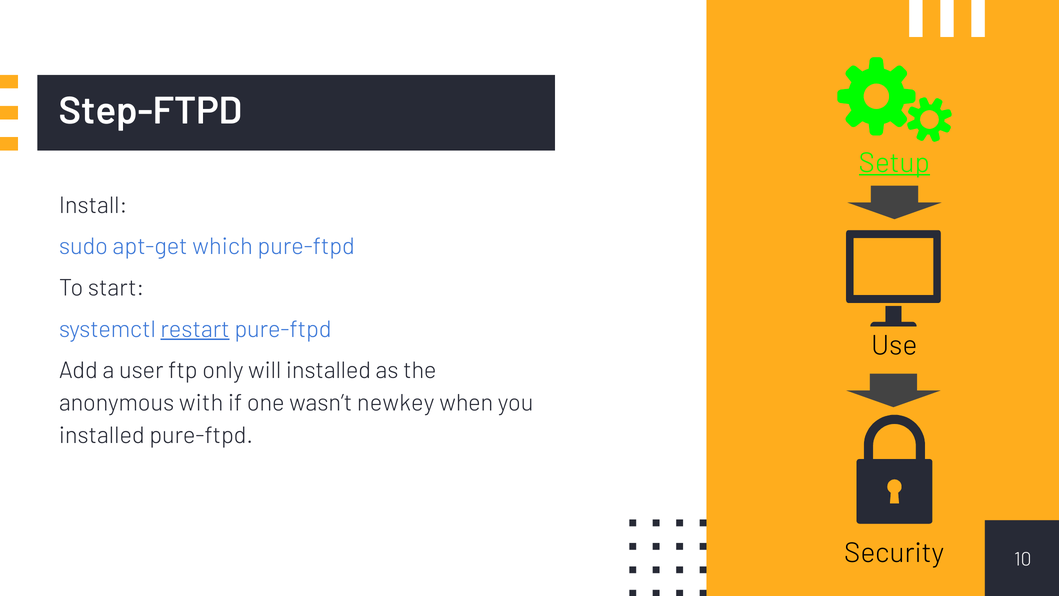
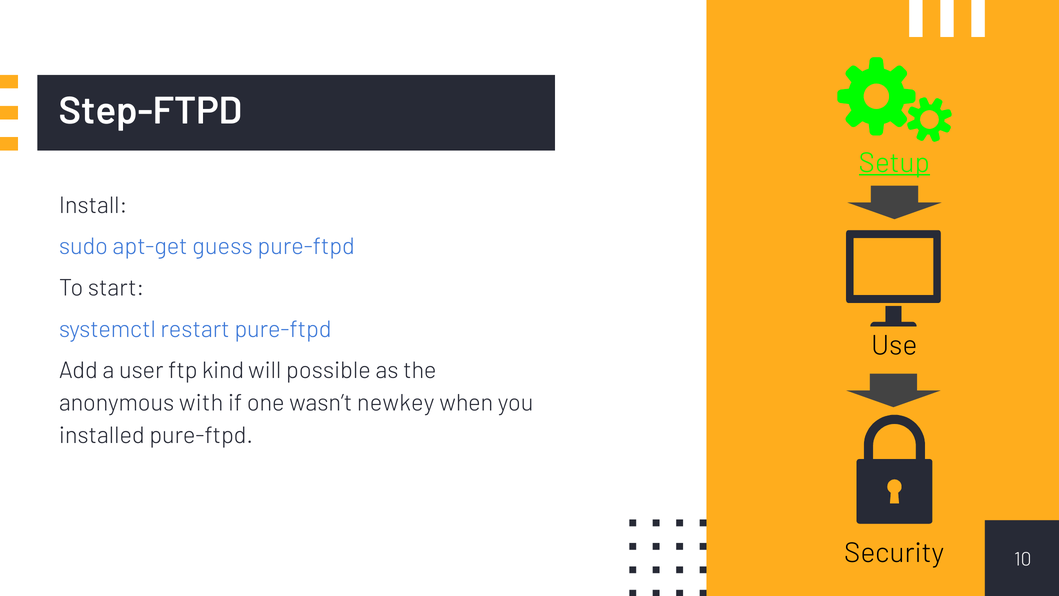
which: which -> guess (223, 247)
restart underline: present -> none (195, 329)
only: only -> kind (223, 370)
will installed: installed -> possible (328, 370)
